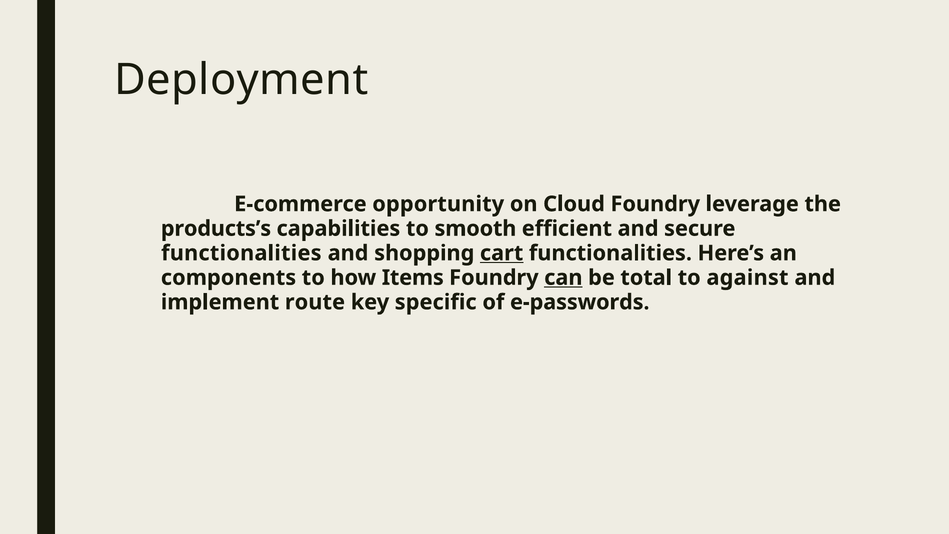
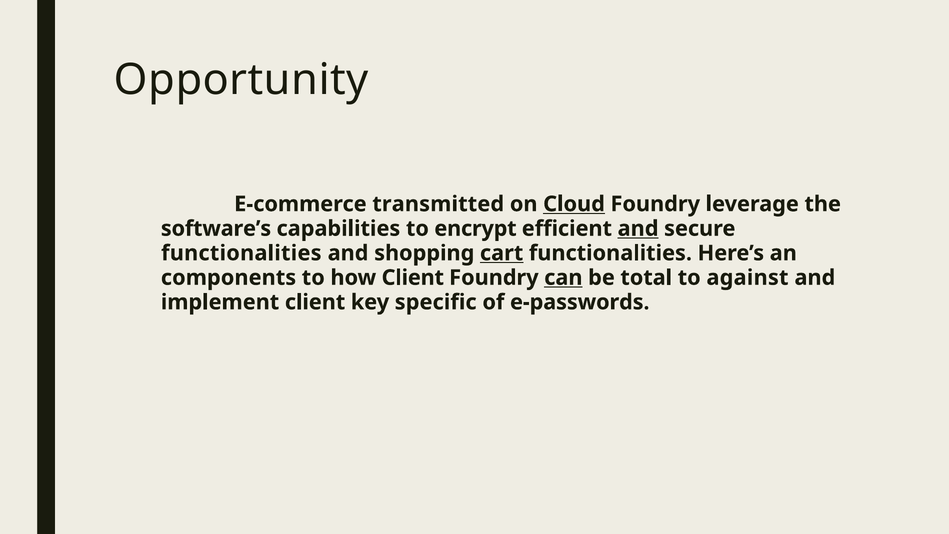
Deployment: Deployment -> Opportunity (241, 80)
opportunity: opportunity -> transmitted (438, 204)
Cloud underline: none -> present (574, 204)
products’s: products’s -> software’s (216, 229)
smooth: smooth -> encrypt (475, 229)
and underline: none -> present (638, 229)
how Items: Items -> Client (413, 278)
implement route: route -> client (315, 302)
